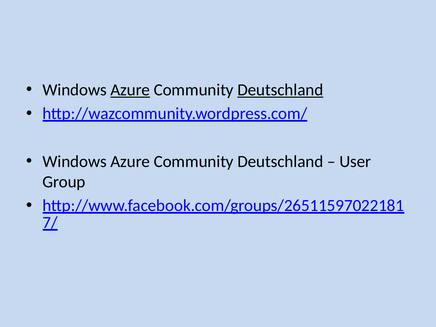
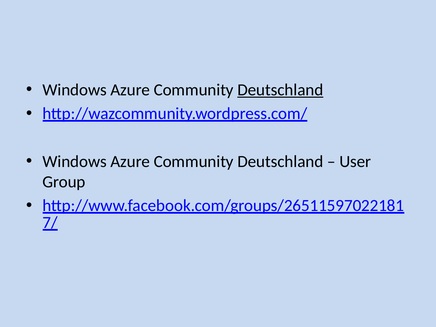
Azure underline: present -> none (130, 90)
